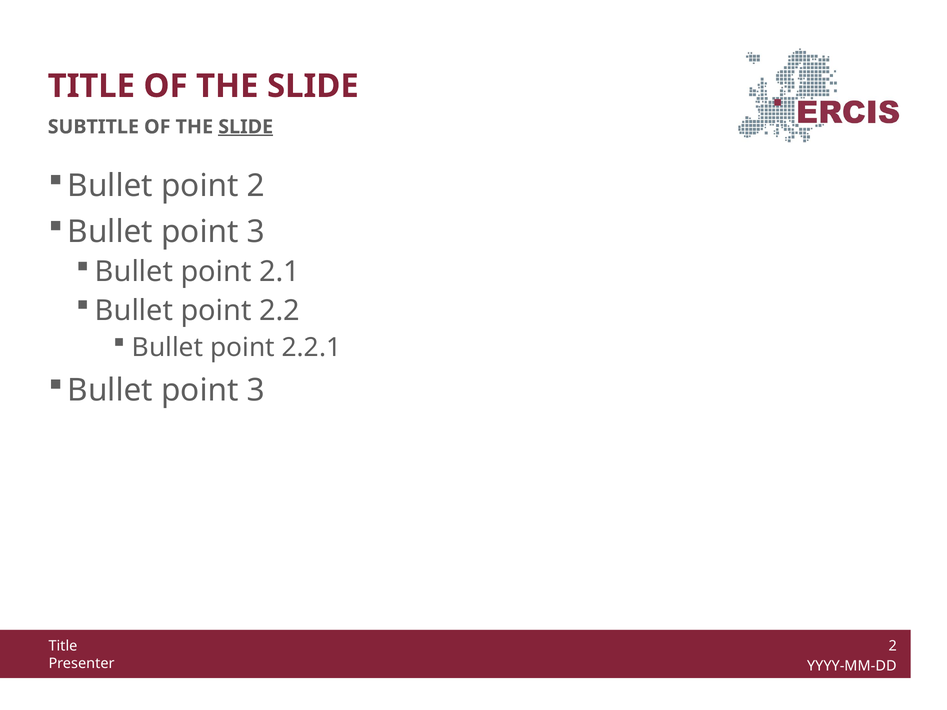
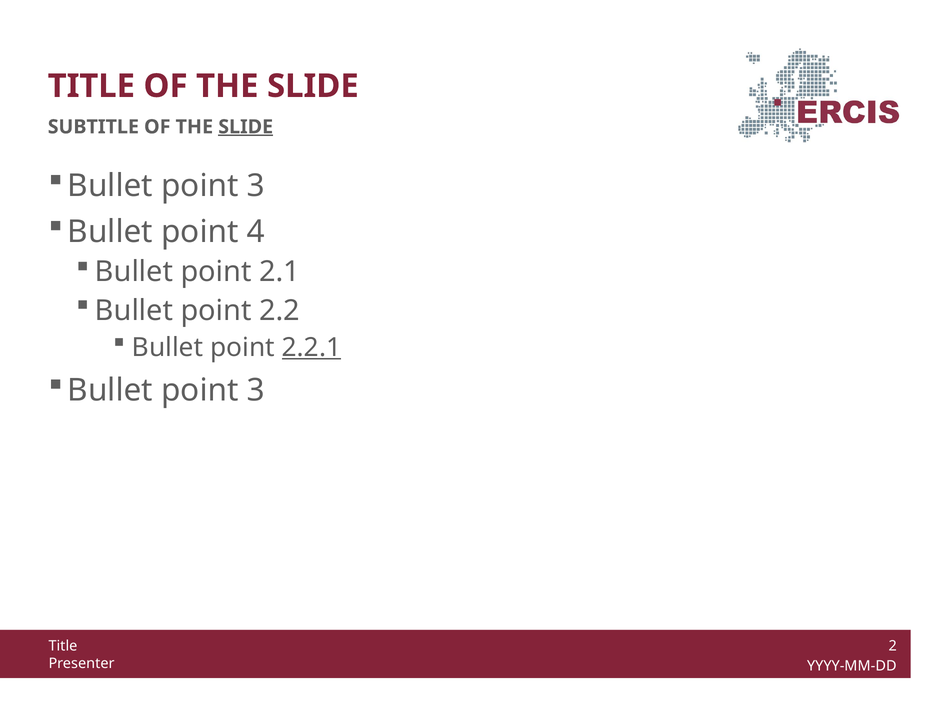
2: 2 -> 3 (256, 186)
3: 3 -> 4 (256, 232)
2.2.1 underline: none -> present (311, 348)
